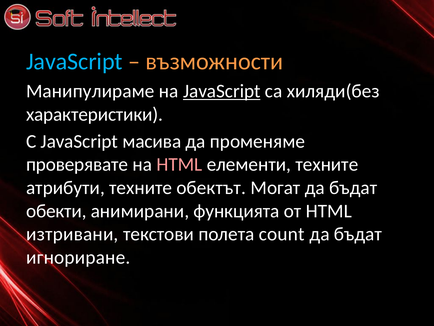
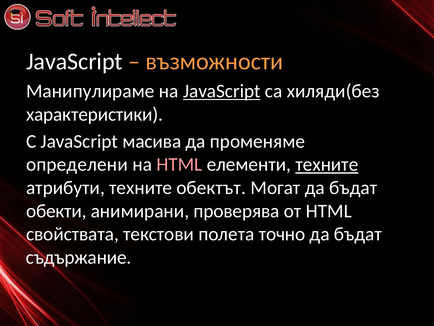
JavaScript colour: light blue -> white (74, 61)
проверявате: проверявате -> определени (77, 164)
техните underline: none -> present (327, 164)
функцията: функцията -> проверява (236, 211)
изтривани: изтривани -> свойствата (72, 234)
count: count -> точно (282, 234)
игнориране: игнориране -> съдържание (79, 257)
